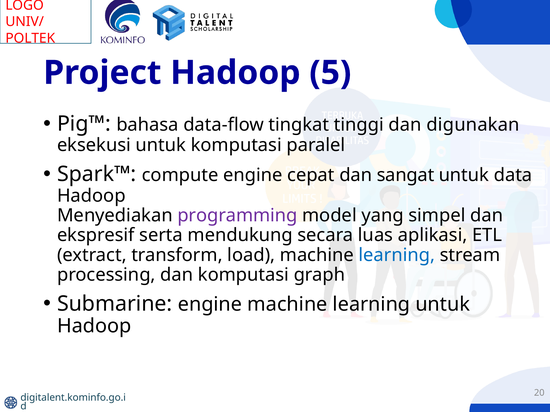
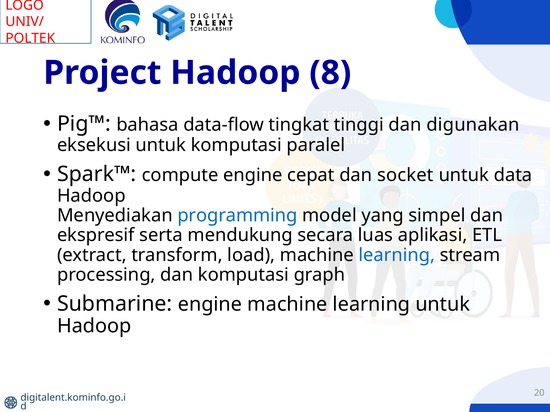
5: 5 -> 8 (330, 73)
sangat: sangat -> socket (405, 175)
programming colour: purple -> blue (237, 216)
